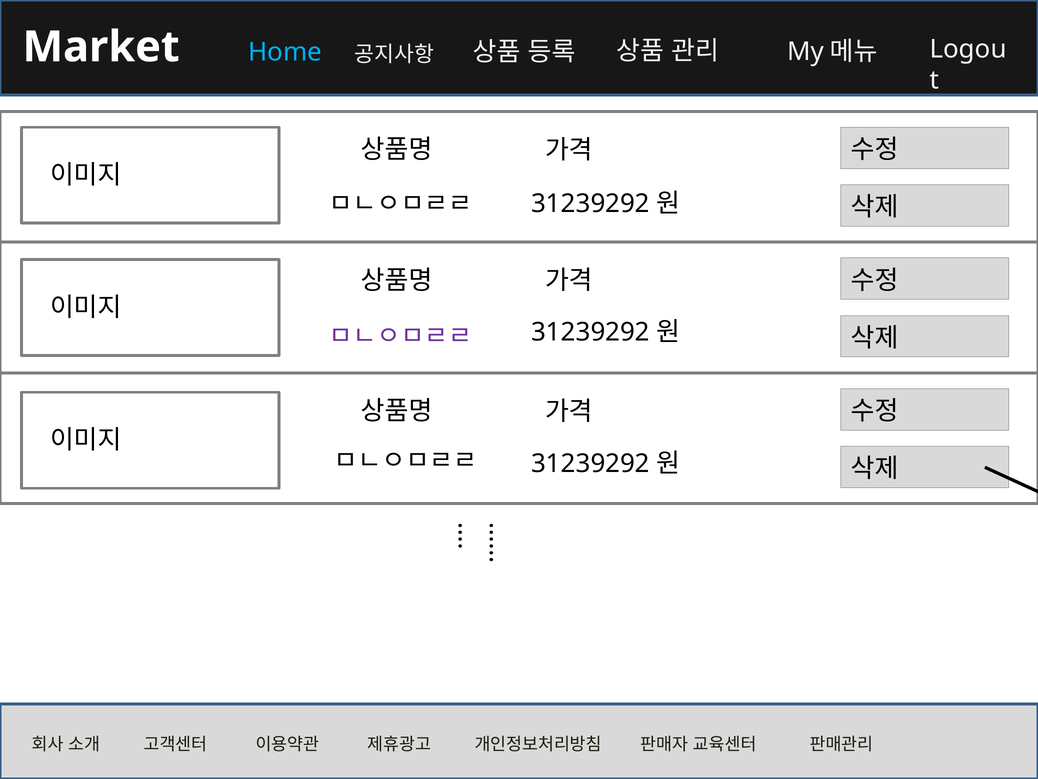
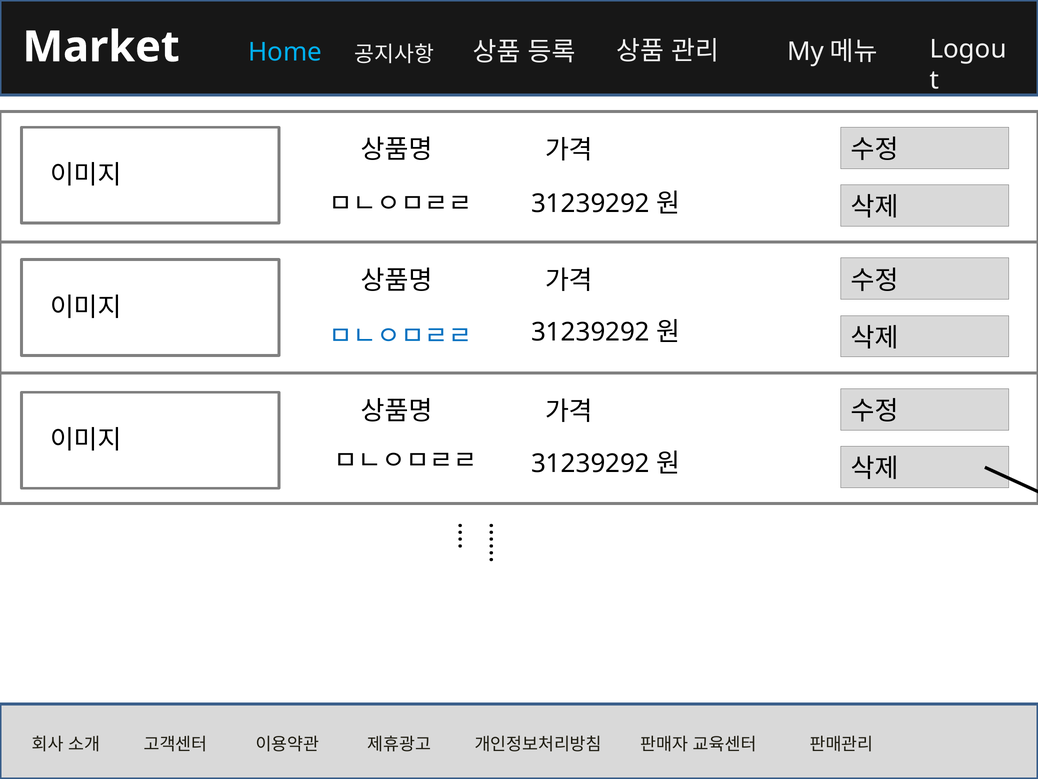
ㅁㄴㅇㅁㄹㄹ colour: purple -> blue (401, 336)
